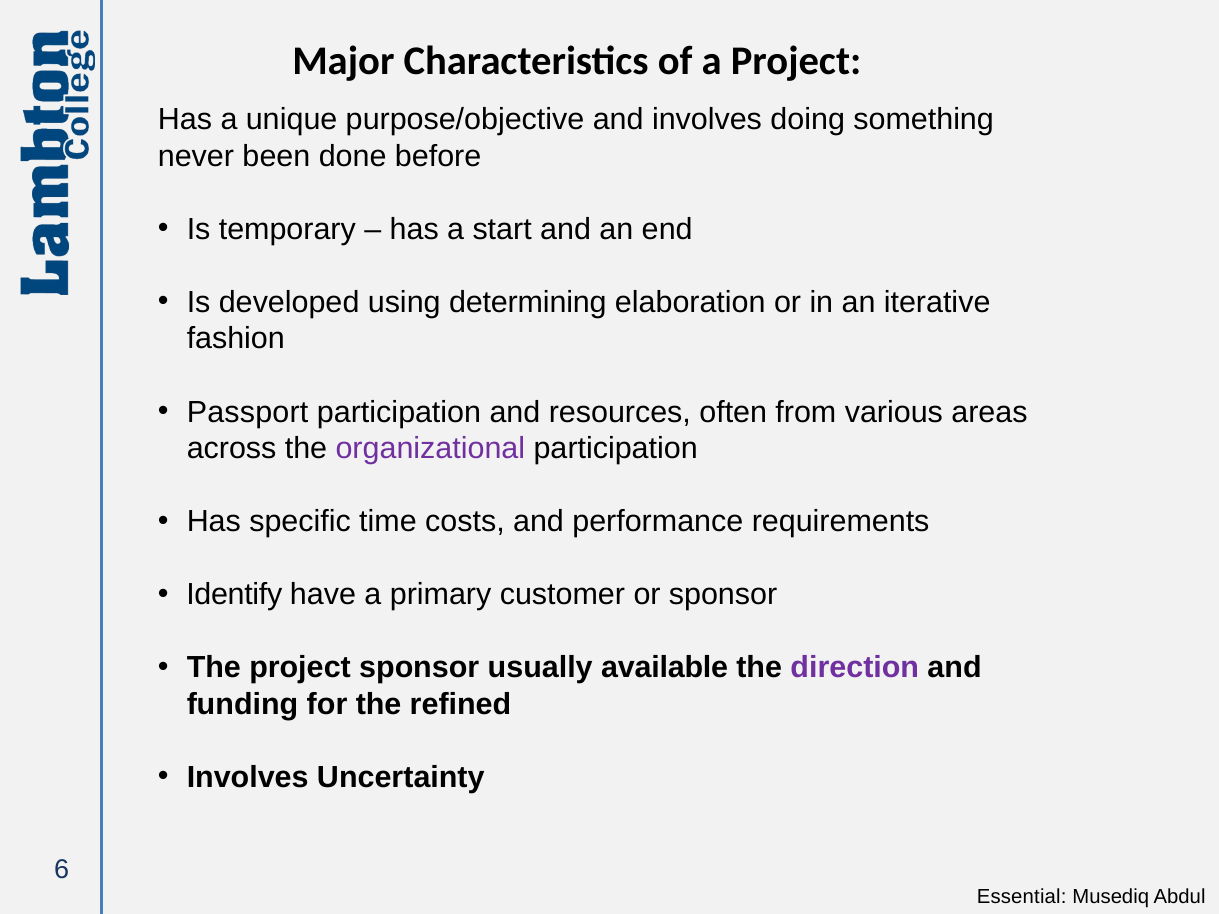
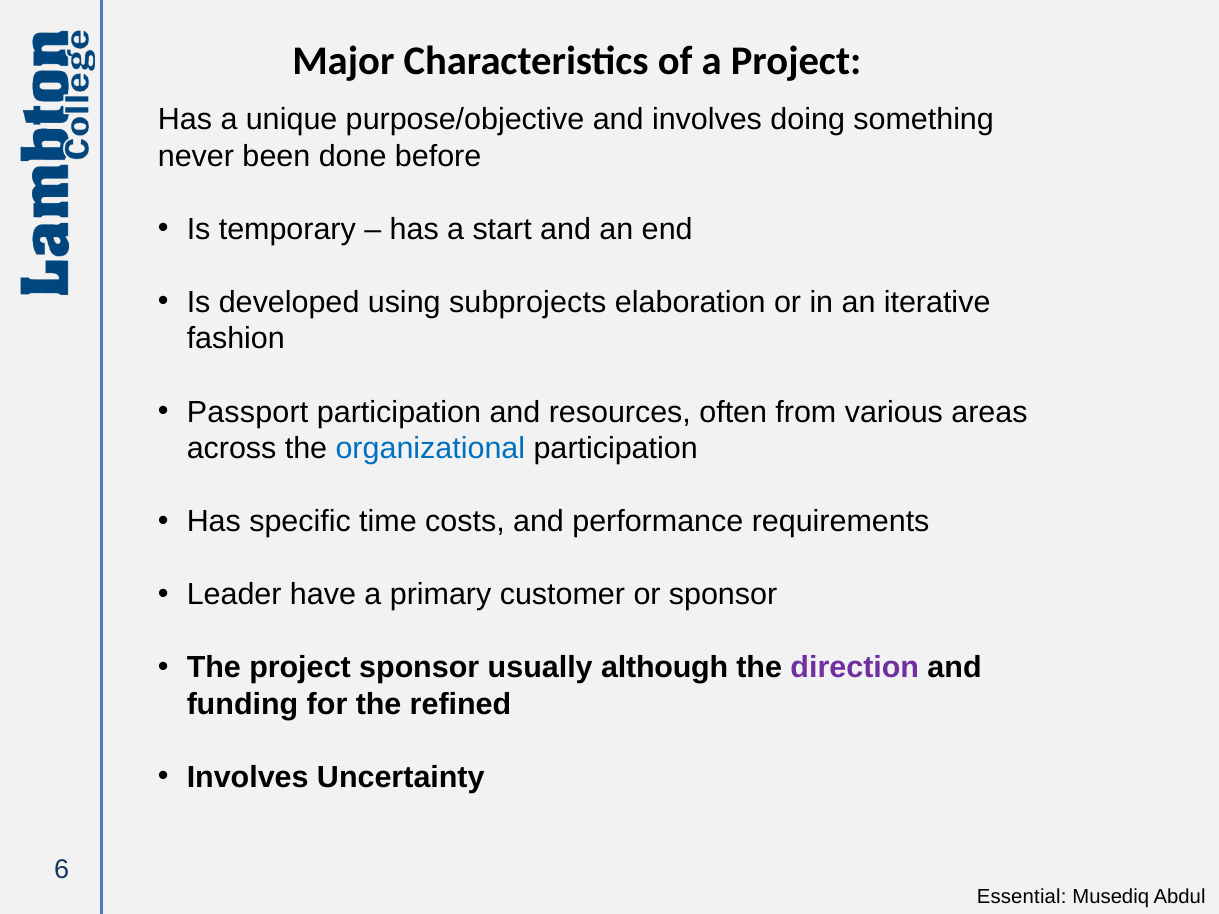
determining: determining -> subprojects (528, 302)
organizational colour: purple -> blue (430, 449)
Identify: Identify -> Leader (234, 595)
available: available -> although (665, 668)
